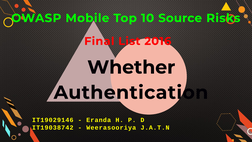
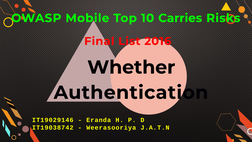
Source: Source -> Carries (180, 18)
